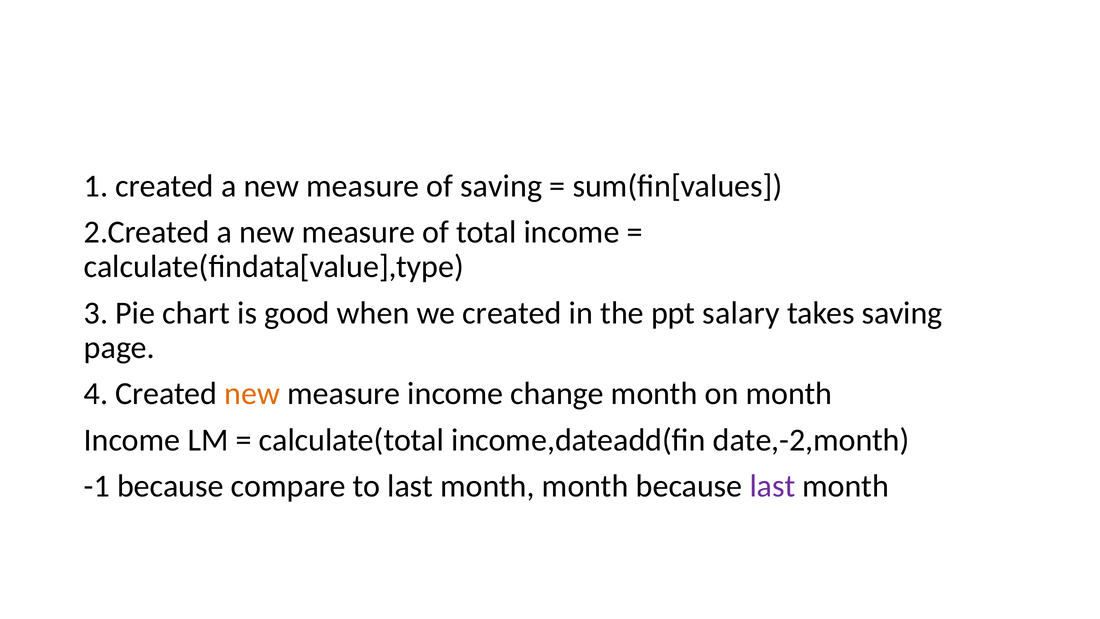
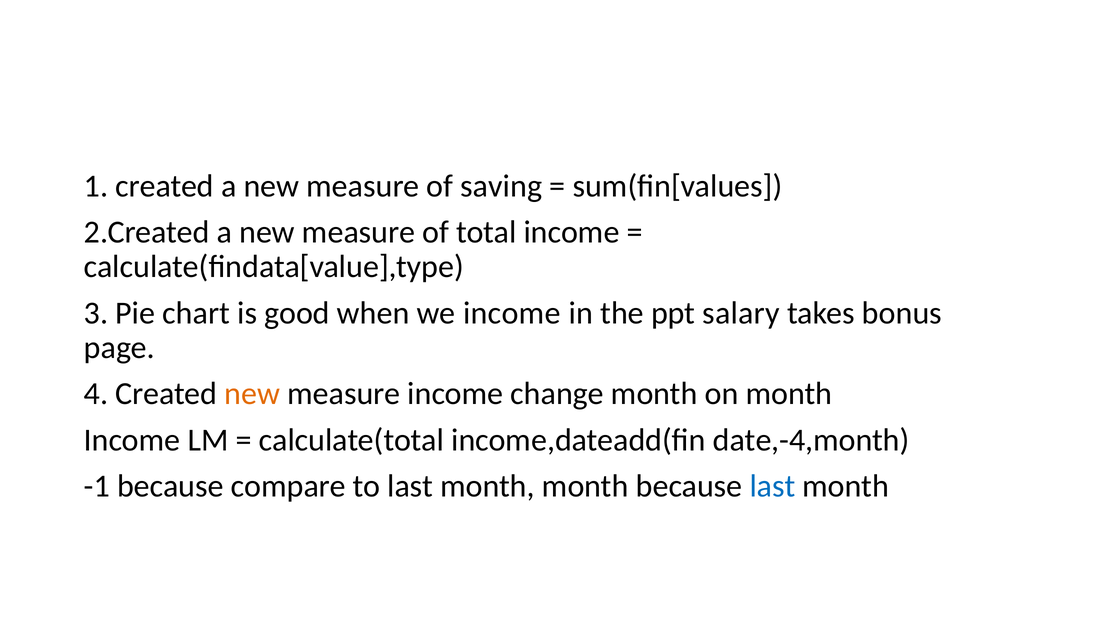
we created: created -> income (512, 313)
takes saving: saving -> bonus (902, 313)
date,-2,month: date,-2,month -> date,-4,month (811, 440)
last colour: purple -> blue (772, 486)
